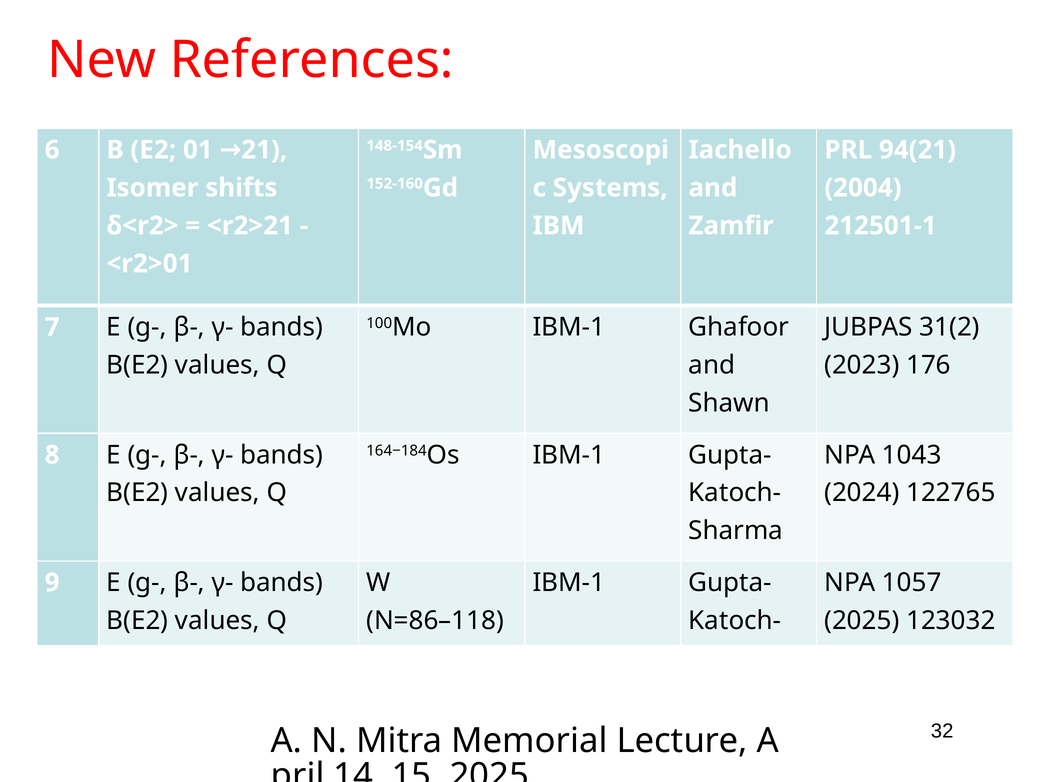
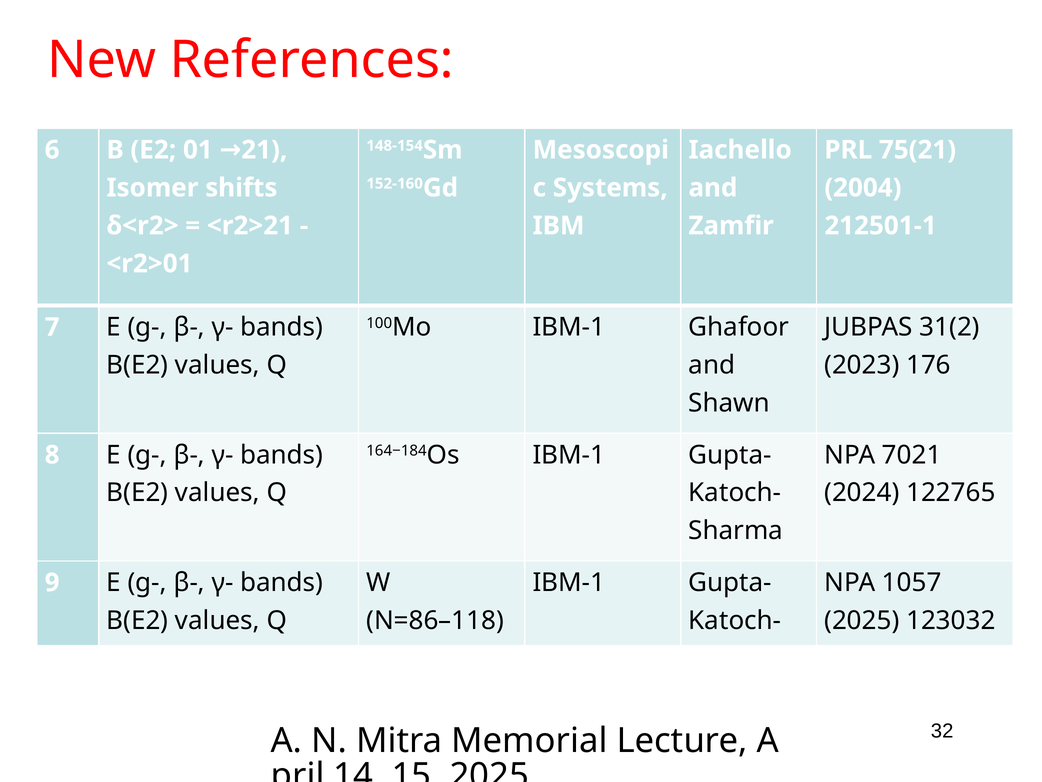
94(21: 94(21 -> 75(21 (917, 150)
1043: 1043 -> 7021 (912, 455)
